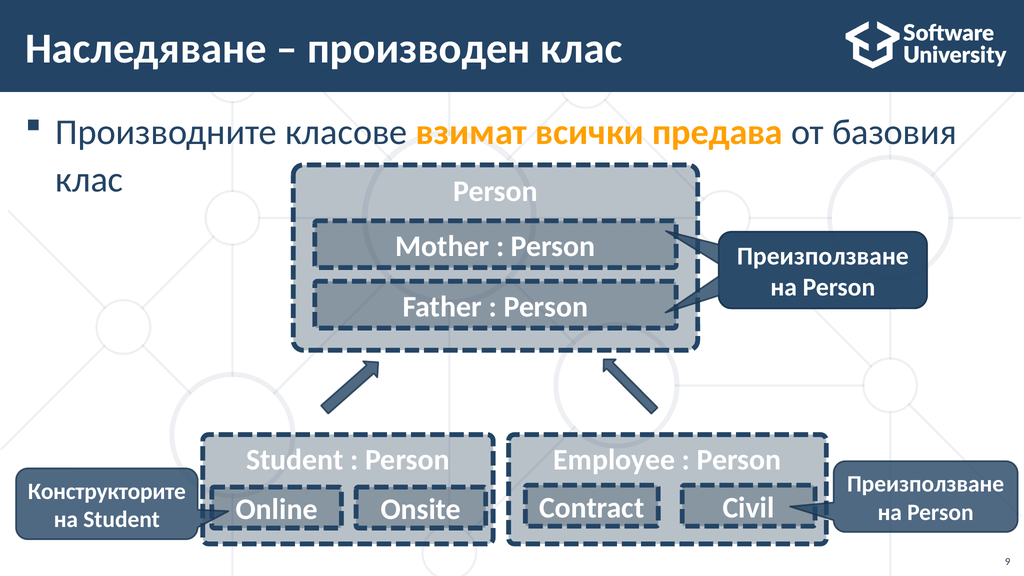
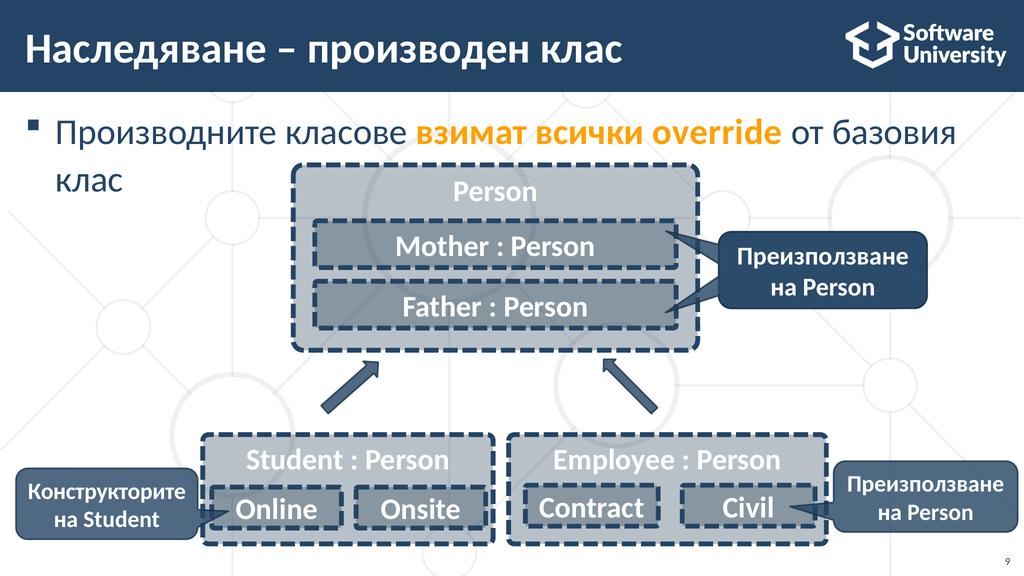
предава: предава -> override (717, 132)
